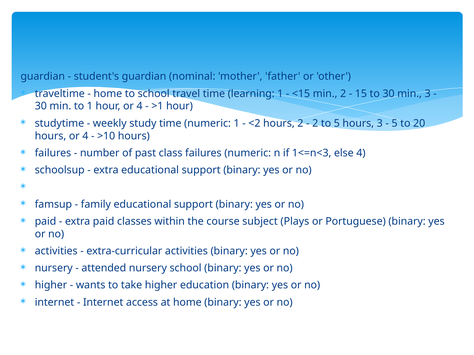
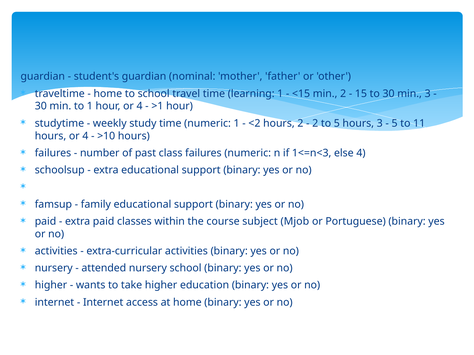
20: 20 -> 11 (419, 123)
Plays: Plays -> Mjob (295, 222)
